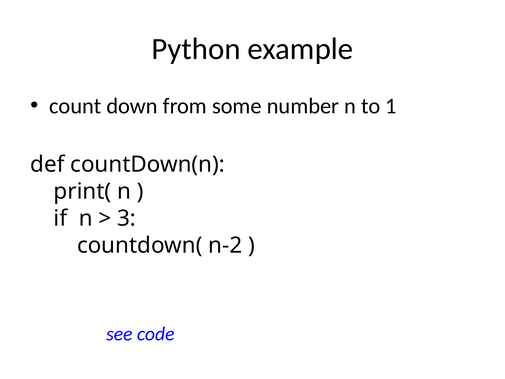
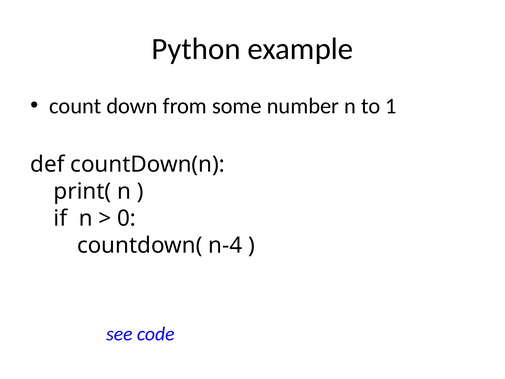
3: 3 -> 0 (127, 218)
n-2: n-2 -> n-4 (225, 245)
